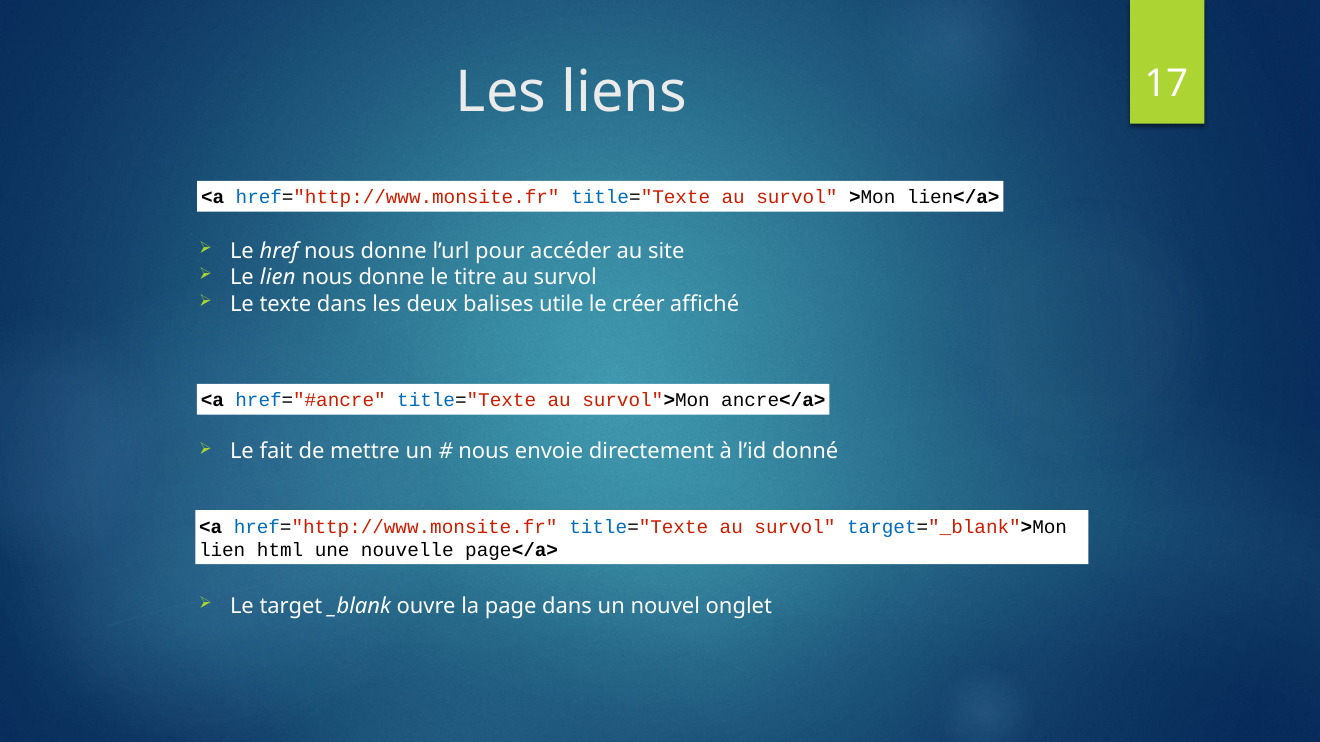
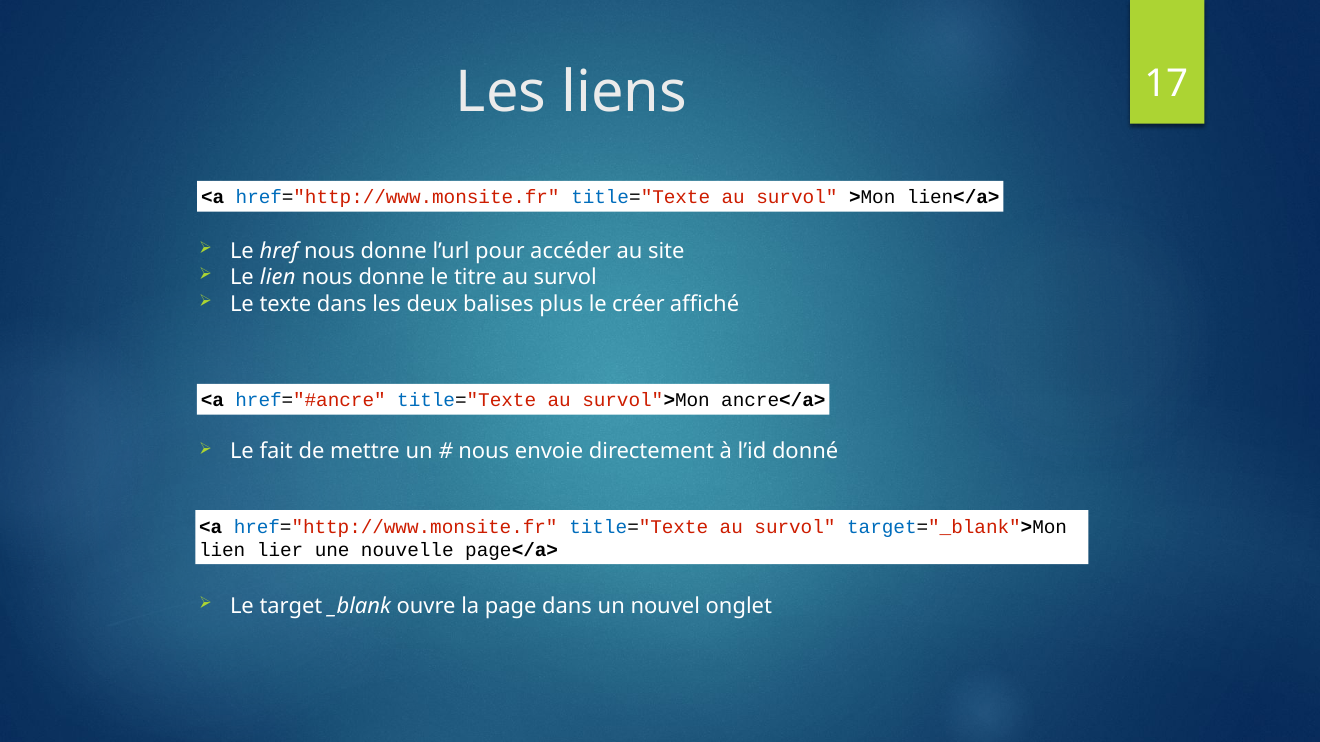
utile: utile -> plus (561, 304)
html: html -> lier (280, 550)
